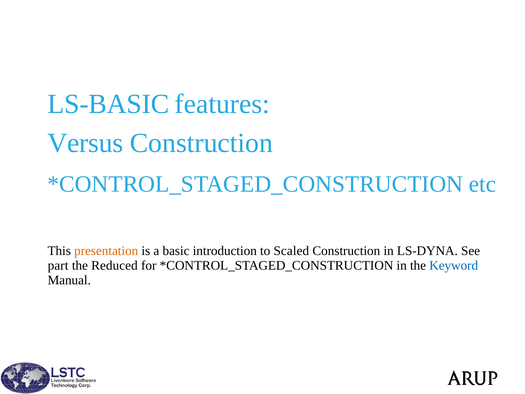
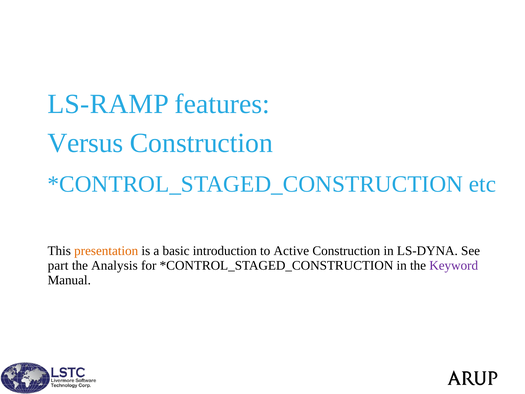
LS-BASIC: LS-BASIC -> LS-RAMP (108, 104)
Scaled: Scaled -> Active (291, 251)
Reduced: Reduced -> Analysis (114, 265)
Keyword colour: blue -> purple (454, 265)
